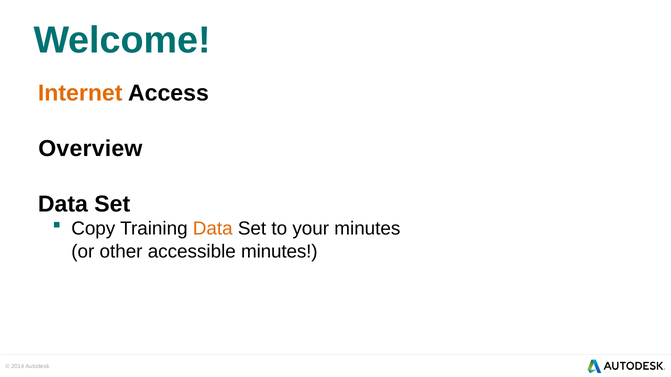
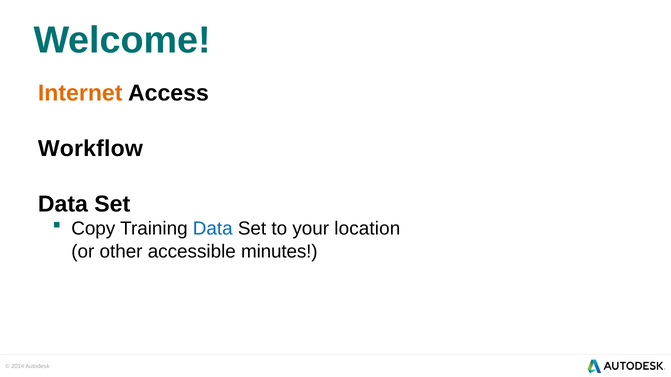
Overview: Overview -> Workflow (90, 149)
Data colour: orange -> blue (213, 229)
your minutes: minutes -> location (367, 229)
